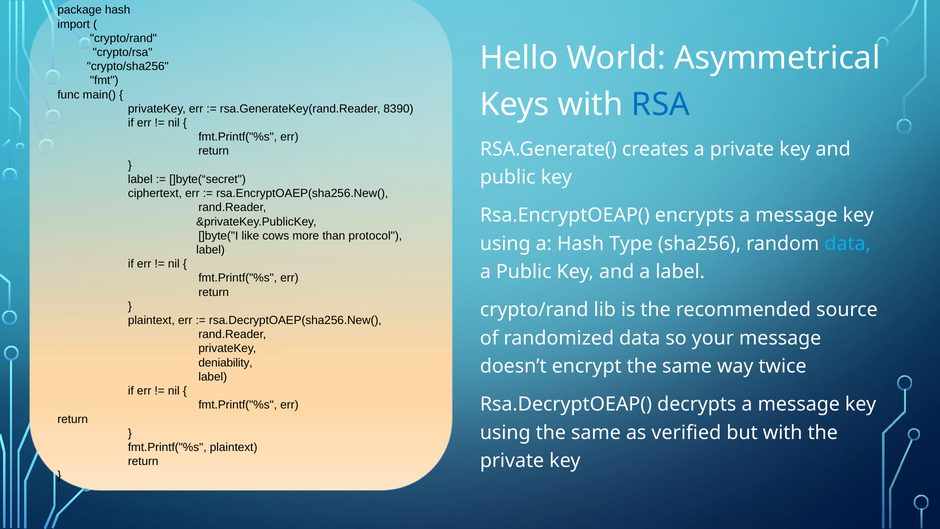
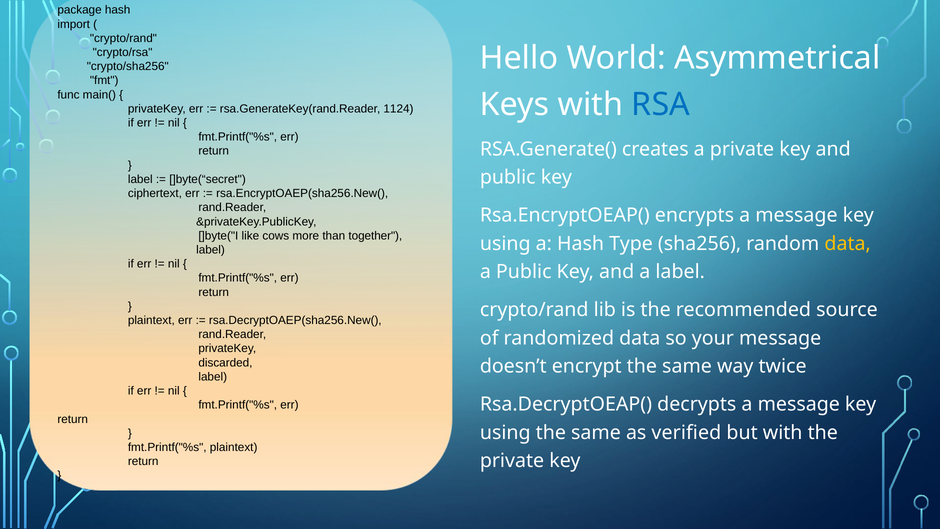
8390: 8390 -> 1124 (398, 109)
protocol: protocol -> together (375, 236)
data colour: light blue -> yellow (848, 244)
deniability: deniability -> discarded (225, 363)
